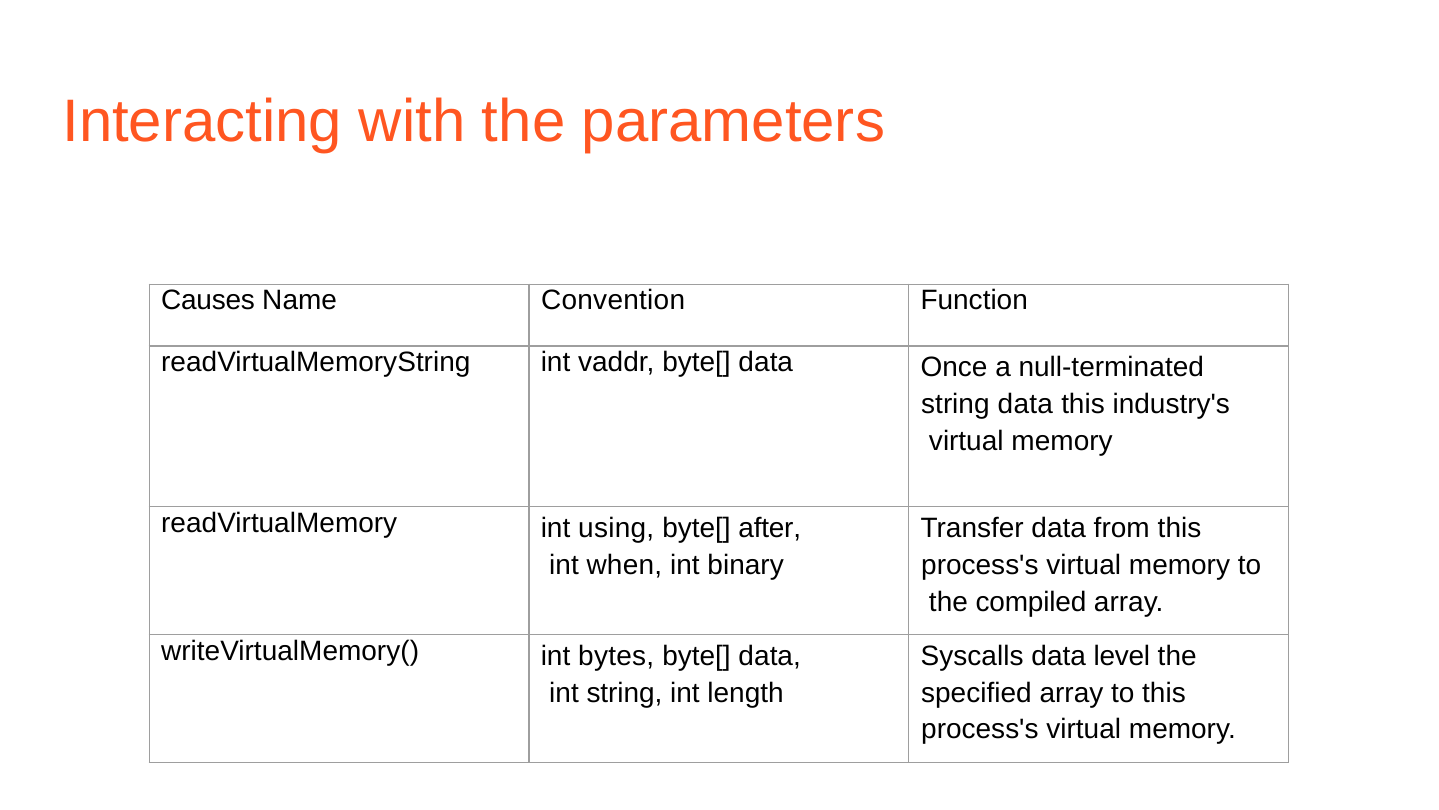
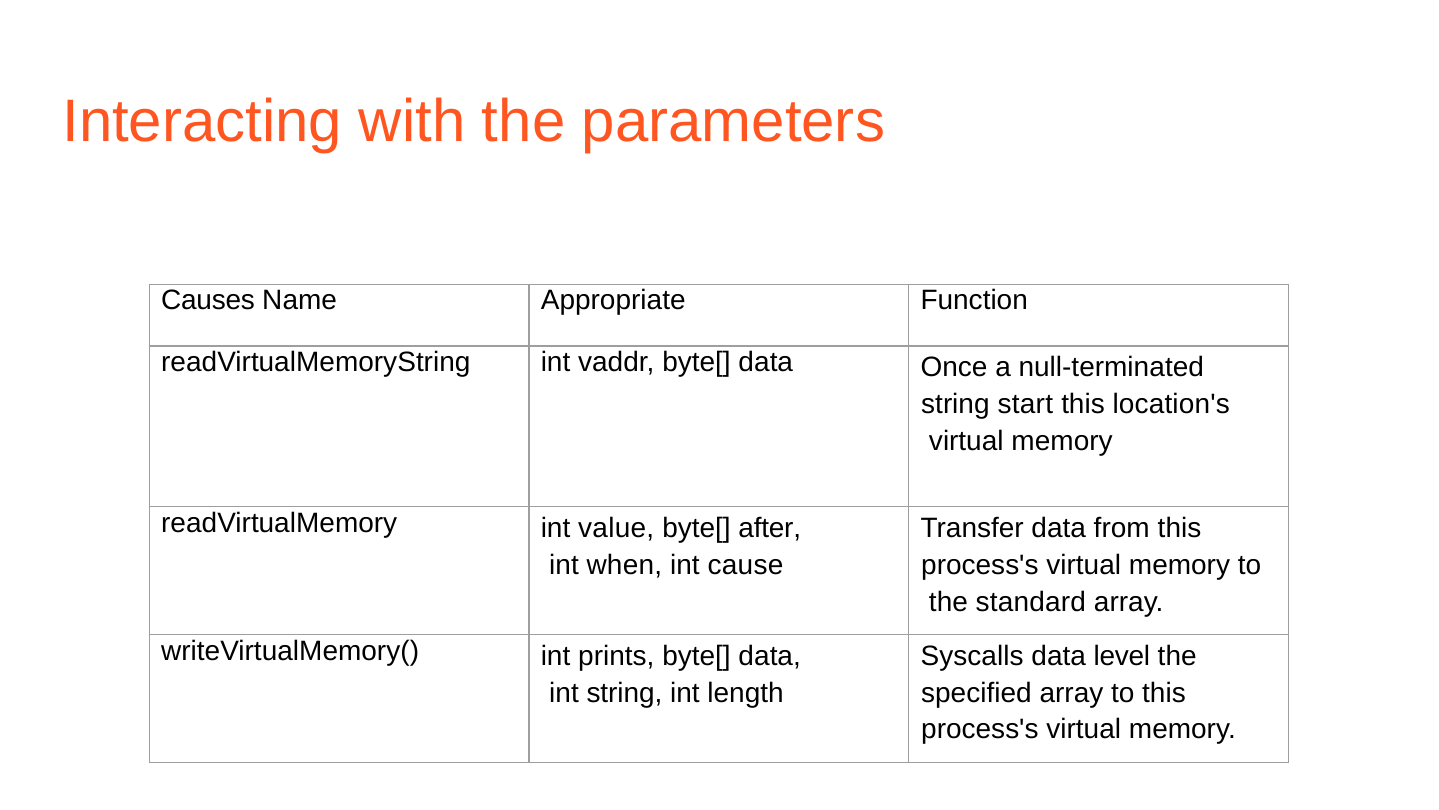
Convention: Convention -> Appropriate (613, 300)
string data: data -> start (1025, 404)
industry's: industry's -> location's (1171, 404)
using: using -> value (616, 528)
binary: binary -> cause (745, 565)
compiled: compiled -> standard (1031, 602)
bytes: bytes -> prints (616, 656)
